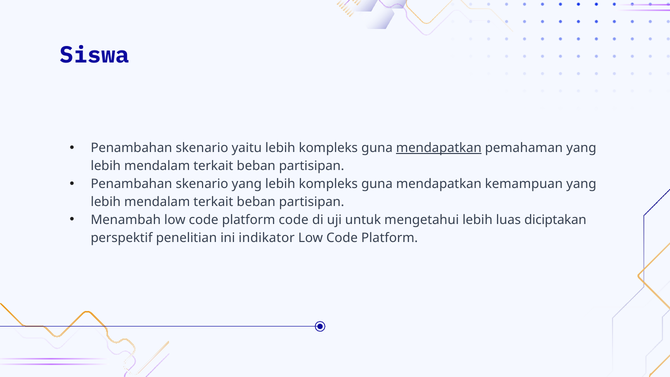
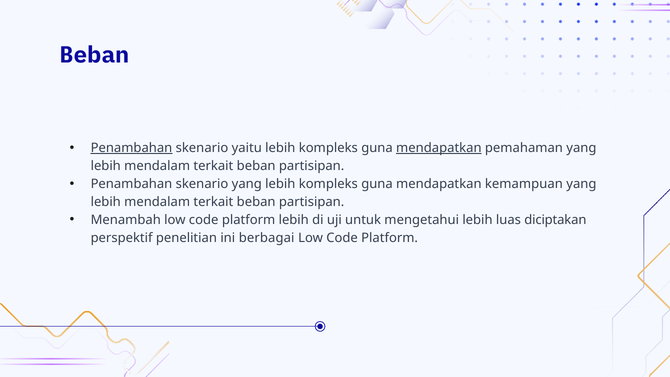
Siswa: Siswa -> Beban (94, 55)
Penambahan underline: none -> present (131, 148)
platform code: code -> lebih (294, 220)
indikator: indikator -> berbagai (267, 238)
